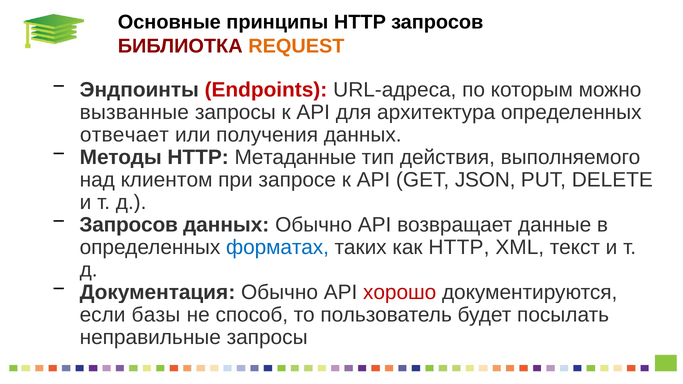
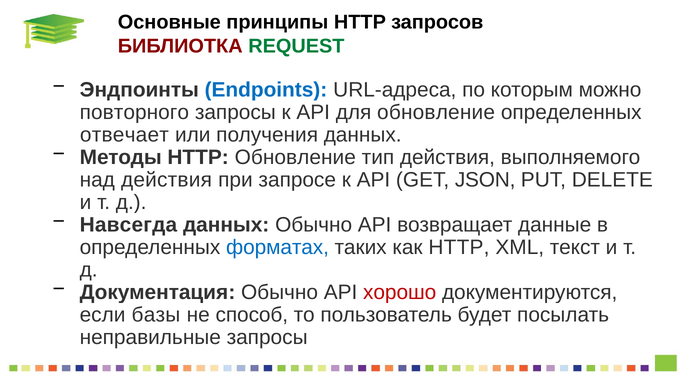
REQUEST colour: orange -> green (296, 46)
Endpoints colour: red -> blue (266, 90)
вызванные: вызванные -> повторного (134, 112)
для архитектура: архитектура -> обновление (436, 112)
HTTP Метаданные: Метаданные -> Обновление (295, 158)
над клиентом: клиентом -> действия (166, 180)
Запросов: Запросов -> Навсегда (128, 225)
